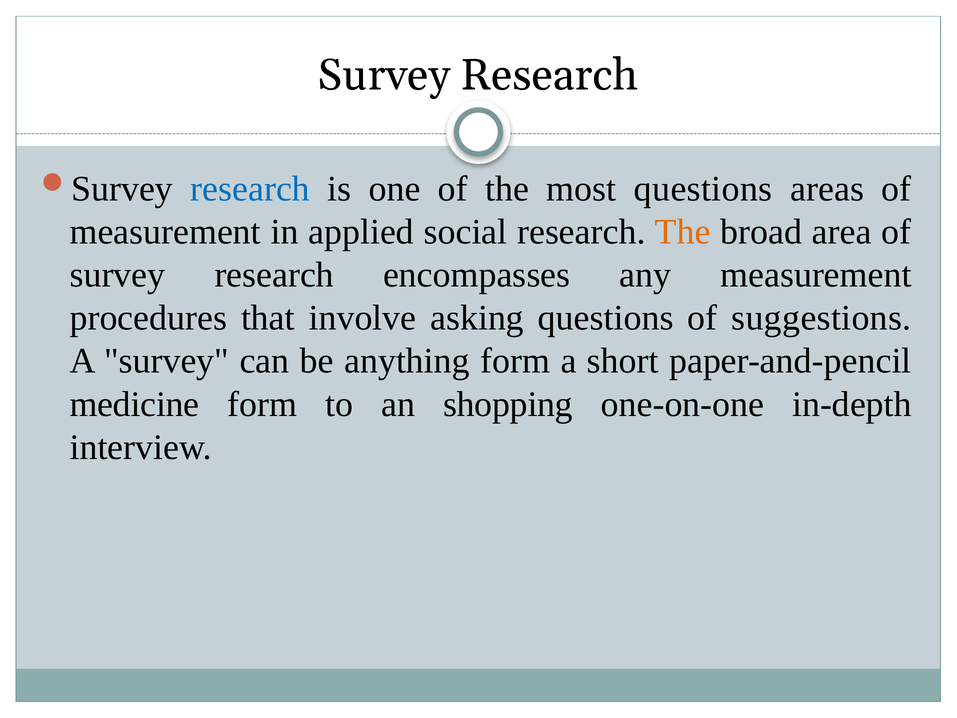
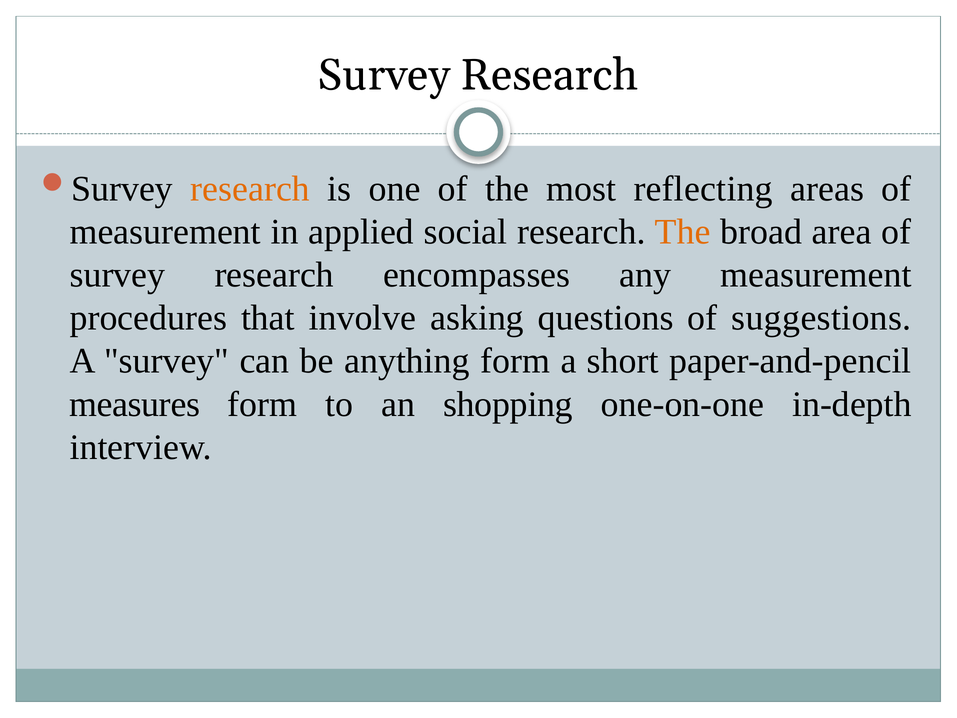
research colour: blue -> orange (250, 189)
most questions: questions -> reflecting (703, 189)
medicine: medicine -> measures (135, 404)
